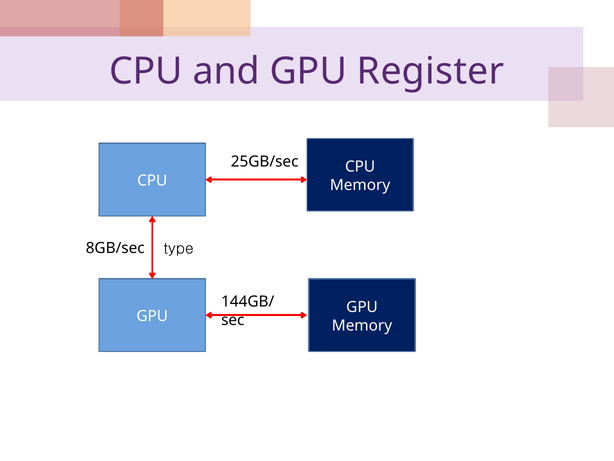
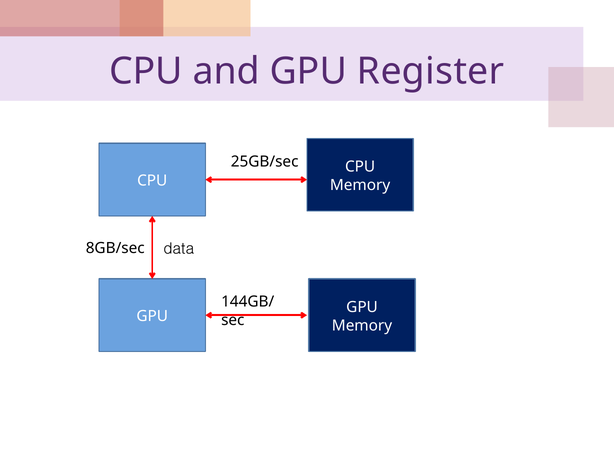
type: type -> data (179, 248)
